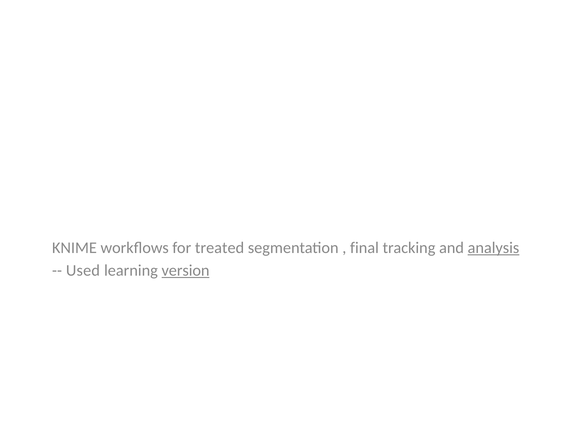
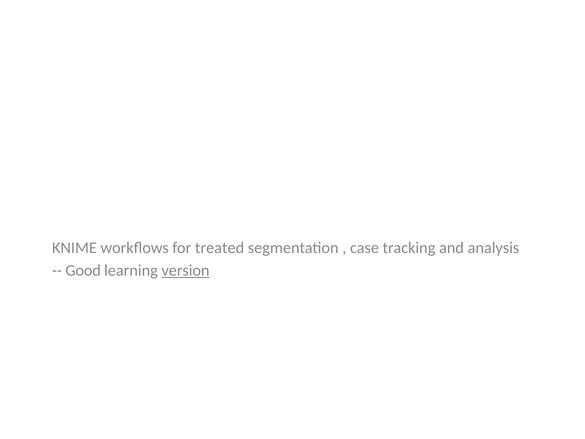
final: final -> case (364, 248)
analysis underline: present -> none (493, 248)
Used: Used -> Good (83, 270)
